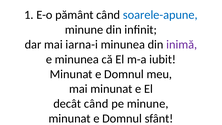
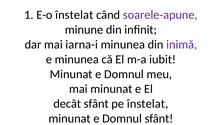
E-o pământ: pământ -> înstelat (74, 15)
soarele-apune colour: blue -> purple (160, 15)
decât când: când -> sfânt (96, 104)
pe minune: minune -> înstelat (148, 104)
